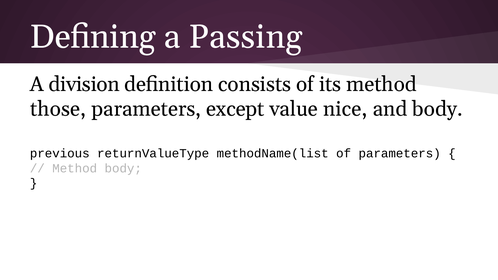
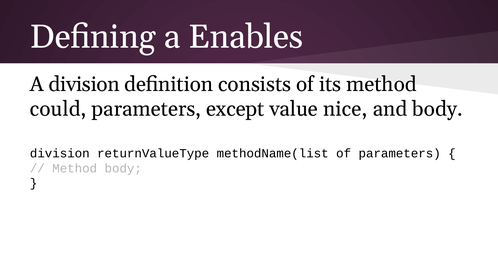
Passing: Passing -> Enables (246, 37)
those: those -> could (58, 109)
previous: previous -> division (60, 153)
